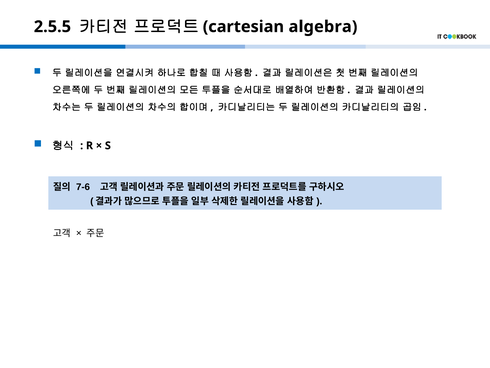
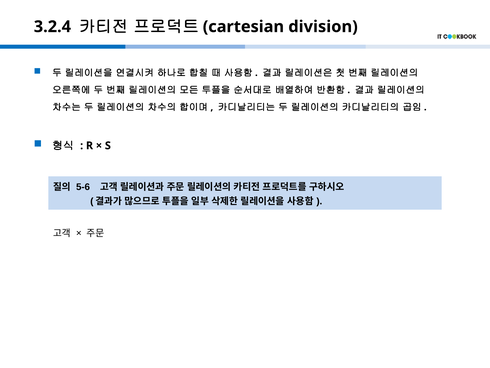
2.5.5: 2.5.5 -> 3.2.4 (52, 27)
algebra: algebra -> division (323, 27)
7-6: 7-6 -> 5-6 (83, 187)
